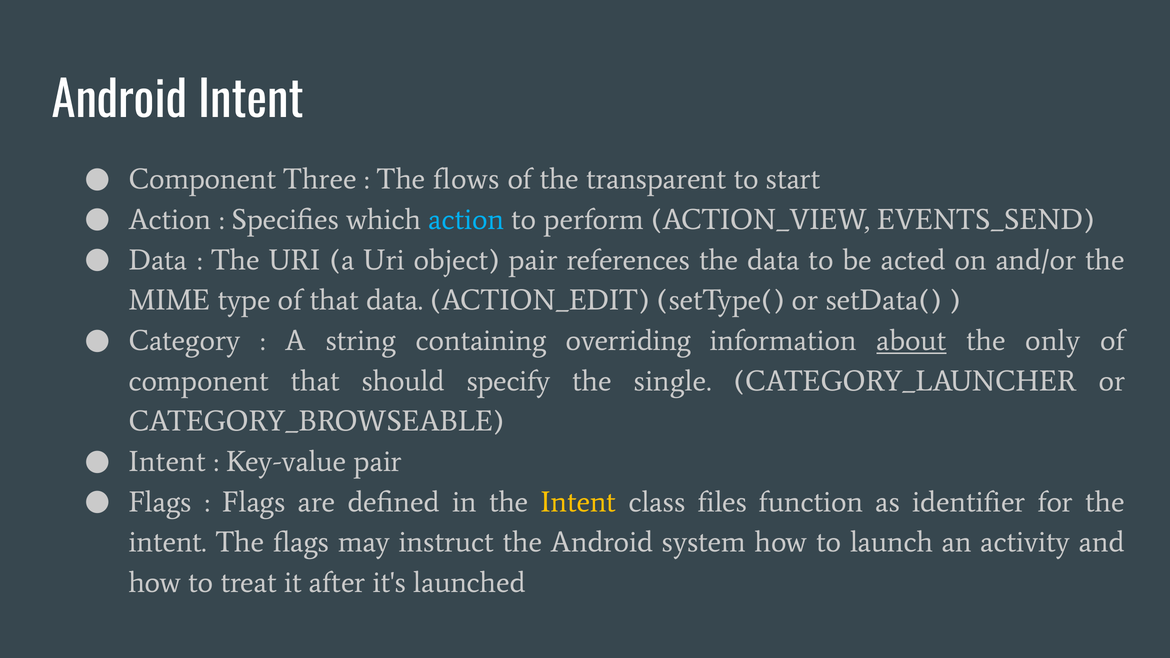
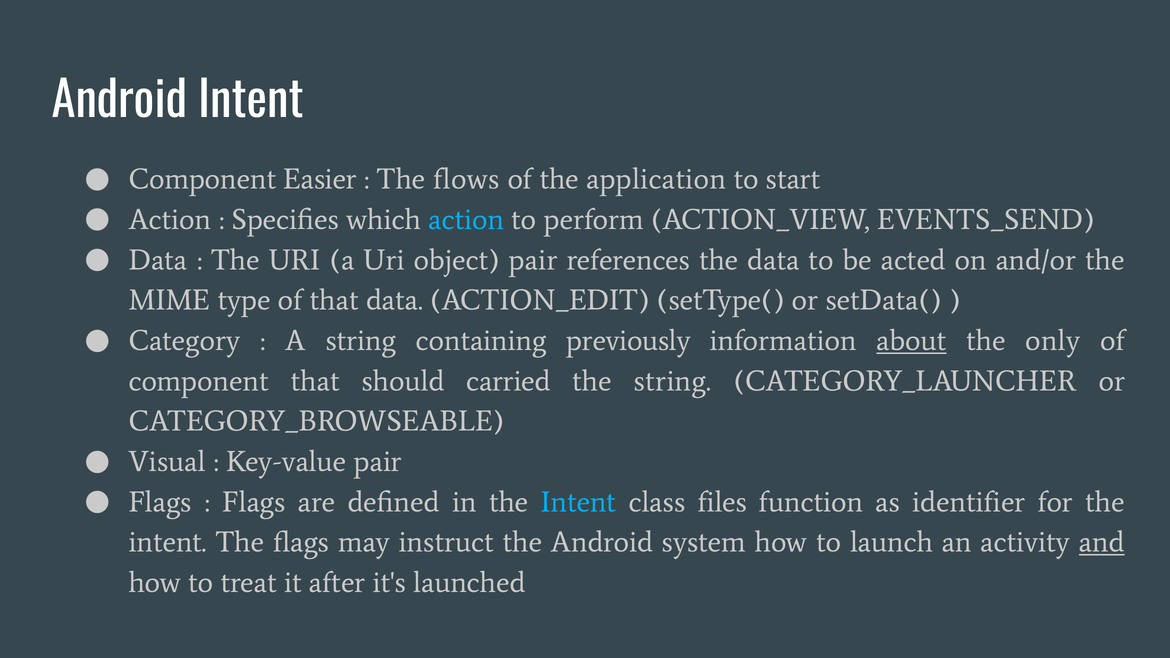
Three: Three -> Easier (320, 179)
transparent: transparent -> application (656, 179)
overriding: overriding -> previously (628, 341)
specify: specify -> carried (508, 381)
the single: single -> string (673, 381)
Intent: Intent -> Visual (167, 462)
Intent colour: yellow -> light blue (578, 502)
and underline: none -> present (1102, 542)
